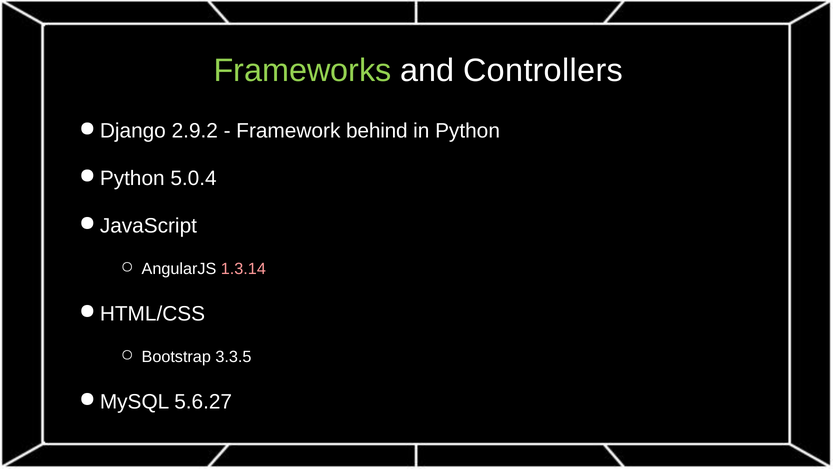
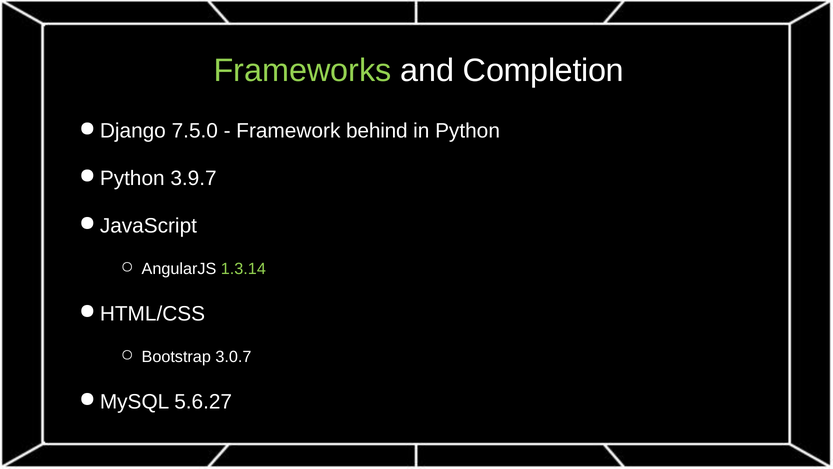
Controllers: Controllers -> Completion (543, 71)
2.9.2: 2.9.2 -> 7.5.0 (195, 131)
5.0.4: 5.0.4 -> 3.9.7 (194, 178)
1.3.14 colour: pink -> light green (243, 269)
3.3.5: 3.3.5 -> 3.0.7 (233, 357)
